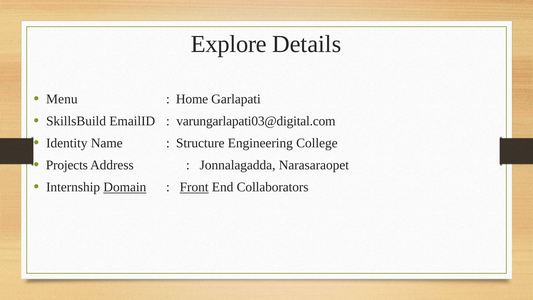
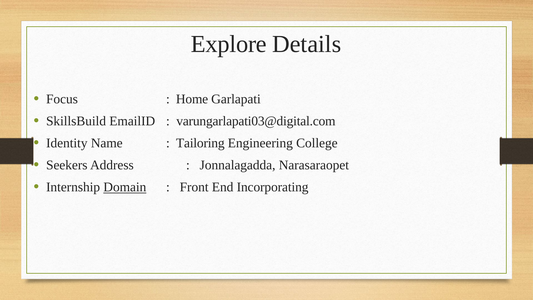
Menu: Menu -> Focus (62, 99)
Structure: Structure -> Tailoring (200, 143)
Projects: Projects -> Seekers (67, 165)
Front underline: present -> none (194, 187)
Collaborators: Collaborators -> Incorporating (273, 187)
